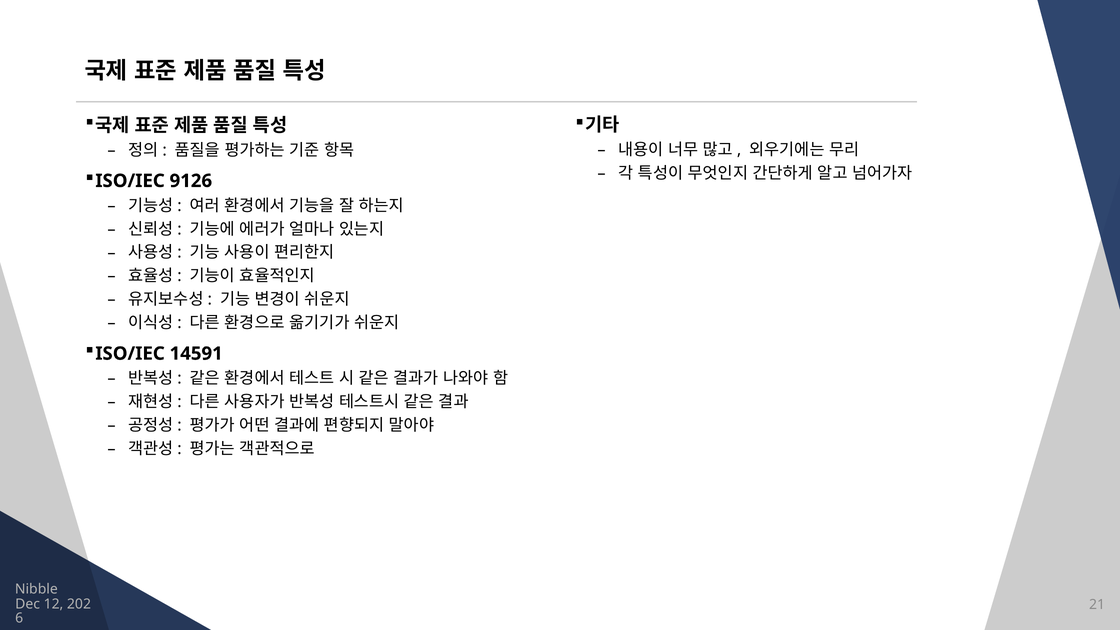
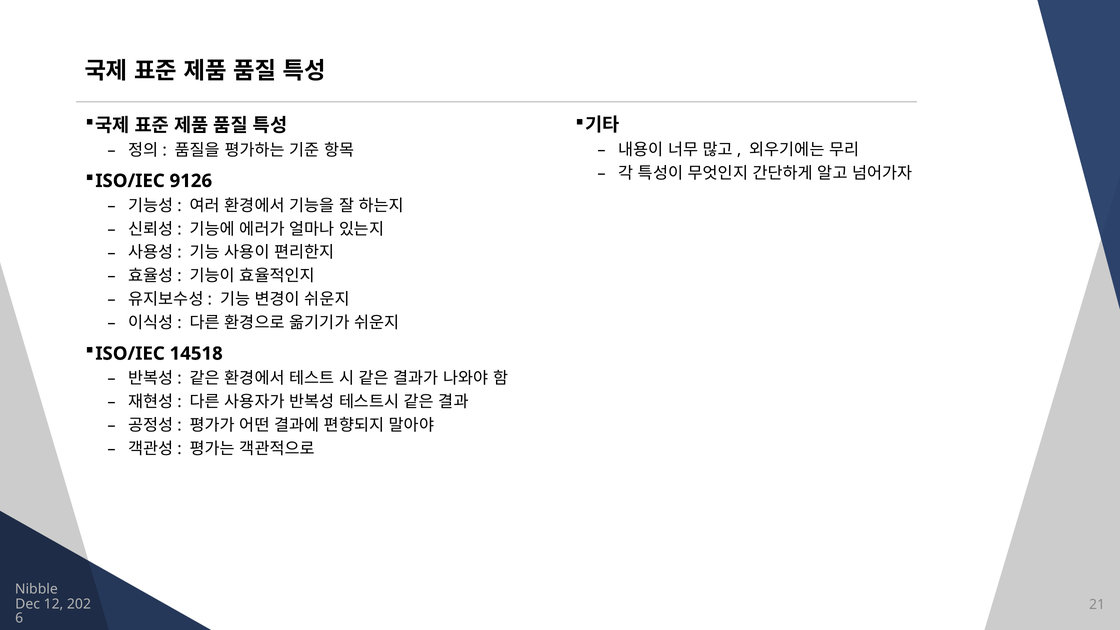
14591: 14591 -> 14518 (196, 354)
